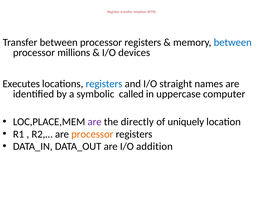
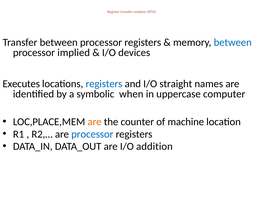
millions: millions -> implied (74, 53)
called: called -> when (131, 94)
are colour: purple -> orange (95, 122)
directly: directly -> counter (137, 122)
uniquely: uniquely -> machine (186, 122)
processor colour: orange -> blue (92, 134)
